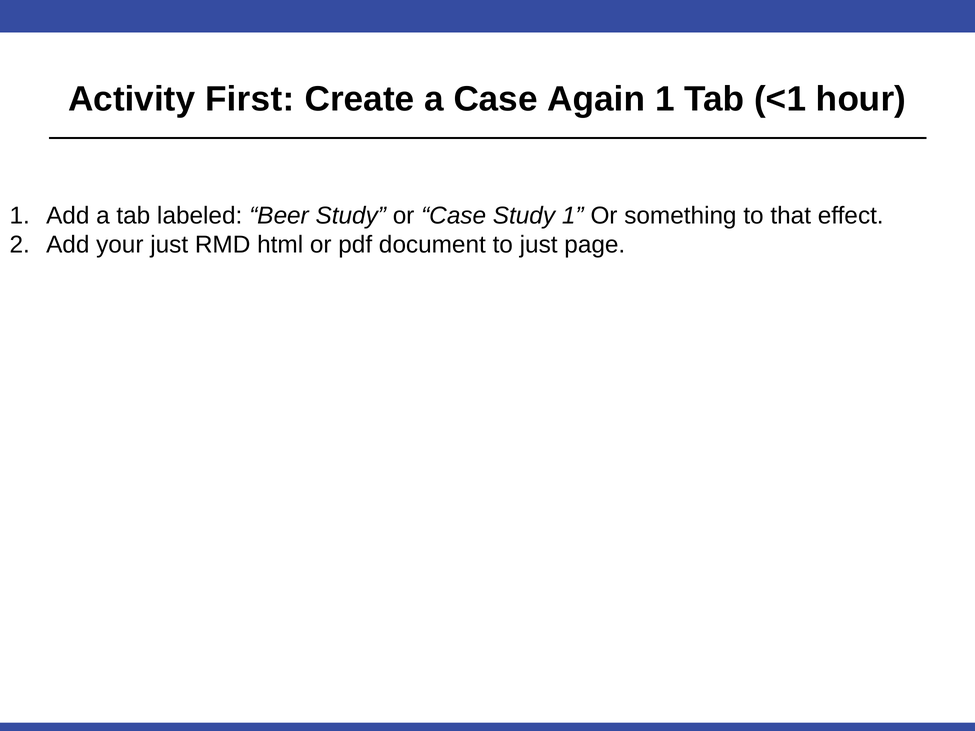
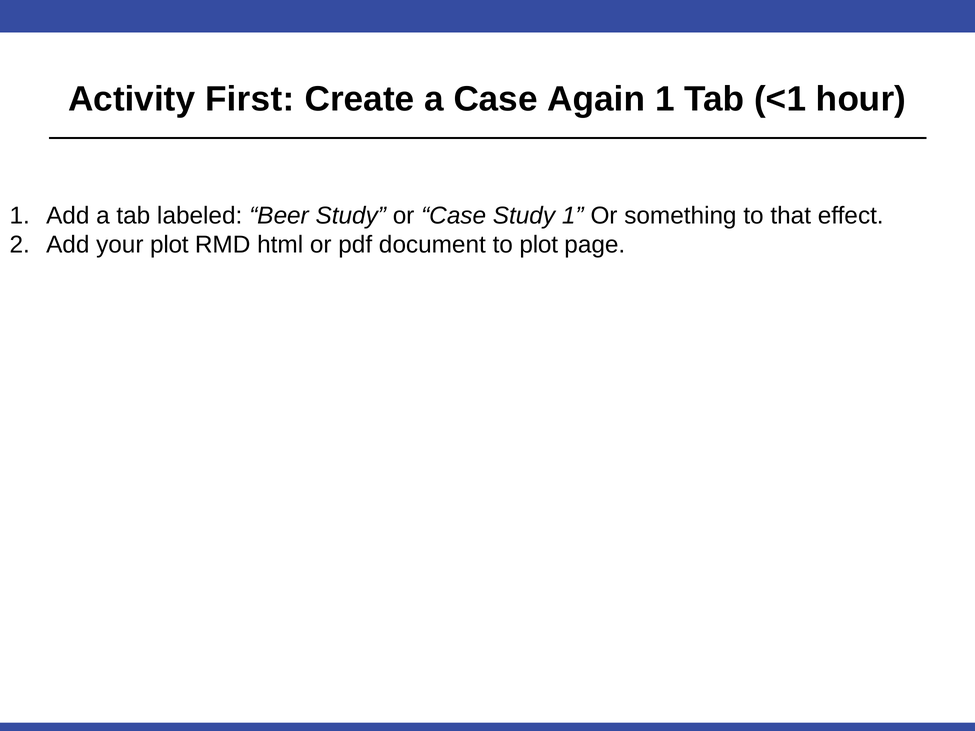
your just: just -> plot (169, 245)
to just: just -> plot (539, 245)
